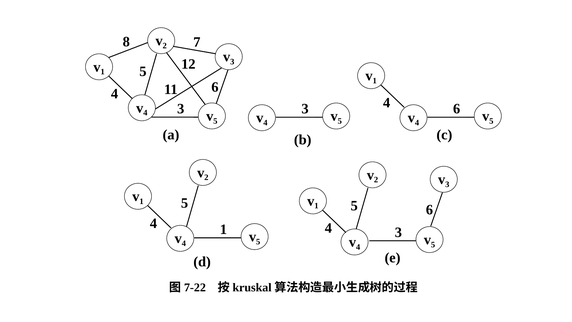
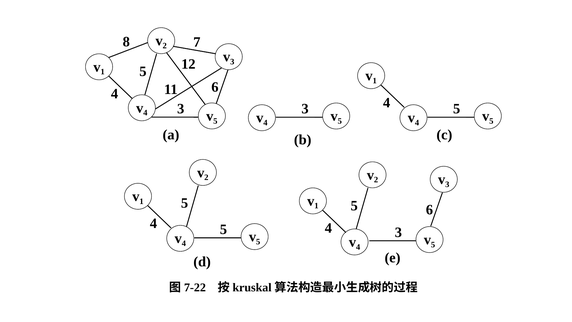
6: 6 -> 5 (457, 109)
1: 1 -> 5 (223, 229)
